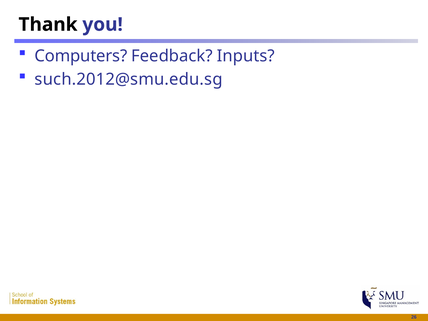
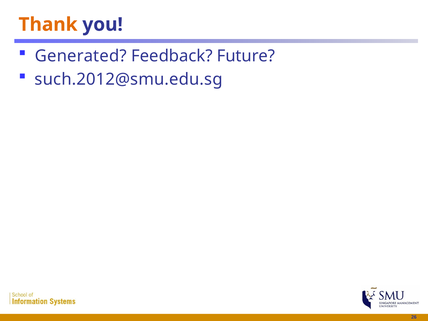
Thank colour: black -> orange (48, 24)
Computers: Computers -> Generated (81, 56)
Inputs: Inputs -> Future (246, 56)
